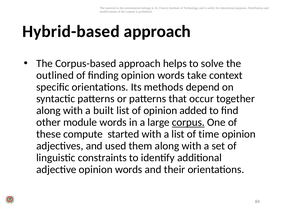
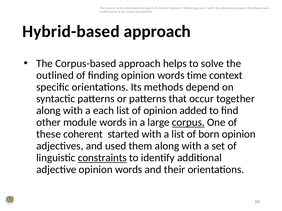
take: take -> time (197, 75)
built: built -> each (104, 111)
compute: compute -> coherent (83, 134)
time: time -> born (209, 134)
constraints underline: none -> present (102, 158)
